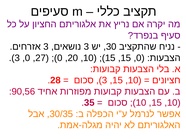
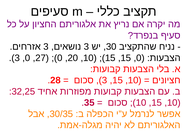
90,56: 90,56 -> 32,25 (23, 92)
